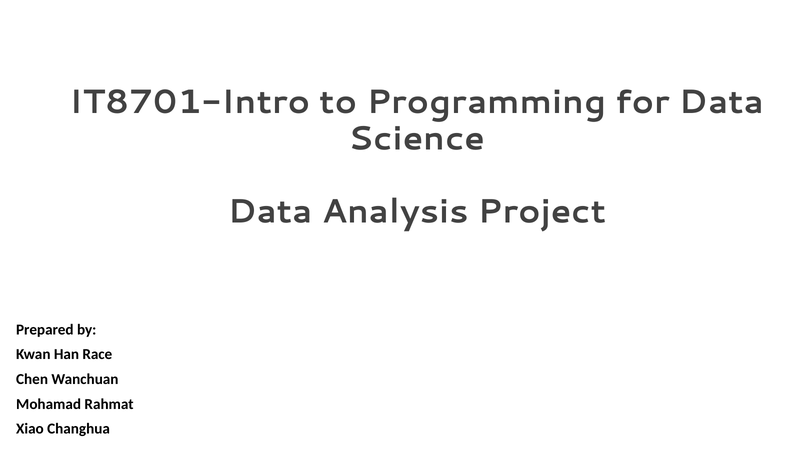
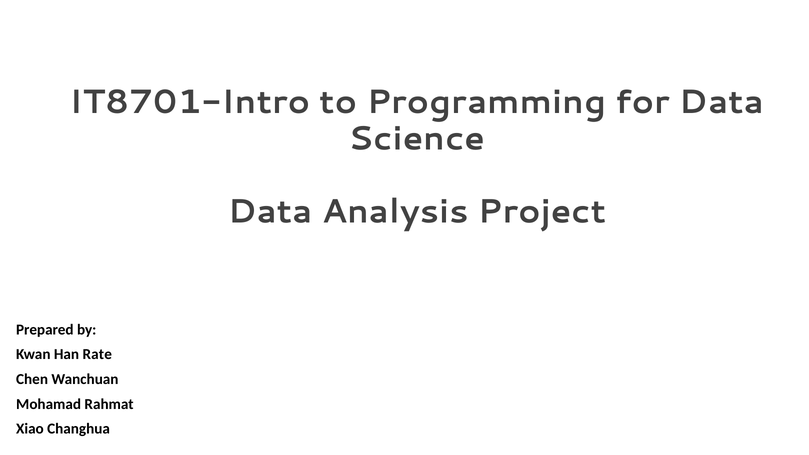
Race: Race -> Rate (97, 355)
